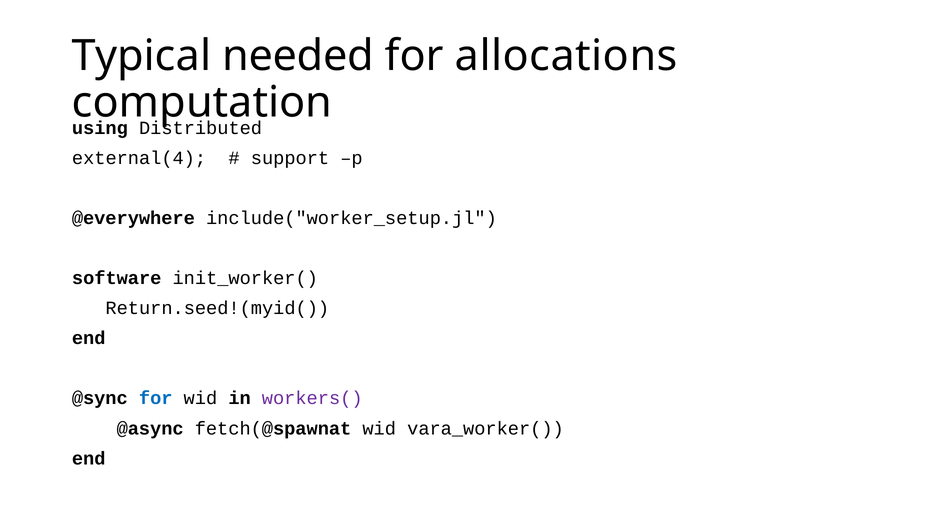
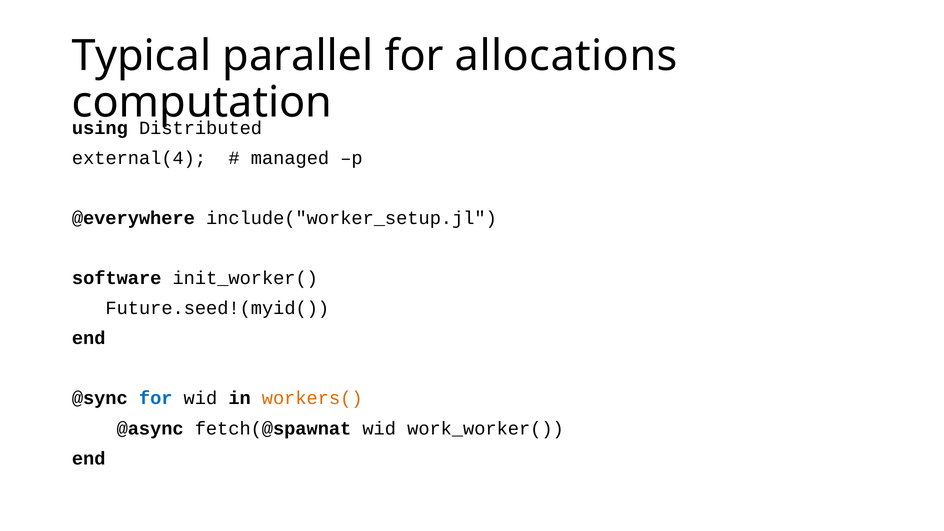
needed: needed -> parallel (298, 56)
support: support -> managed (290, 158)
Return.seed!(myid(: Return.seed!(myid( -> Future.seed!(myid( (217, 308)
workers( colour: purple -> orange (312, 398)
vara_worker(: vara_worker( -> work_worker( (485, 428)
